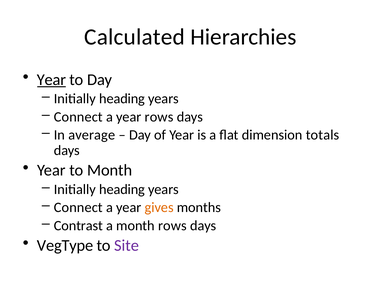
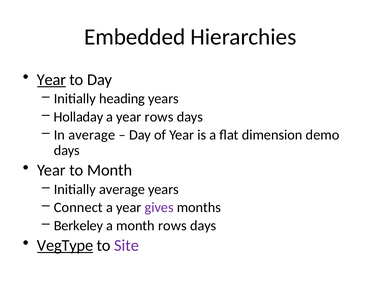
Calculated: Calculated -> Embedded (135, 37)
Connect: Connect -> Holladay (78, 117)
totals: totals -> demo (323, 135)
heading: heading -> average (122, 189)
gives colour: orange -> purple (159, 207)
Contrast: Contrast -> Berkeley (78, 225)
VegType underline: none -> present (65, 245)
